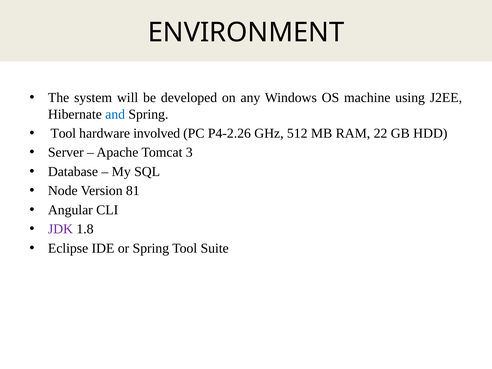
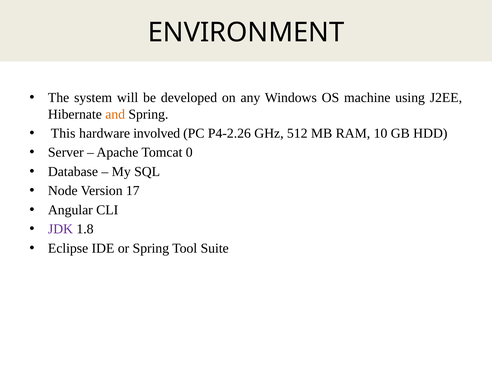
and colour: blue -> orange (115, 114)
Tool: Tool -> This (63, 133)
22: 22 -> 10 (381, 133)
3: 3 -> 0 (189, 152)
81: 81 -> 17 (133, 191)
